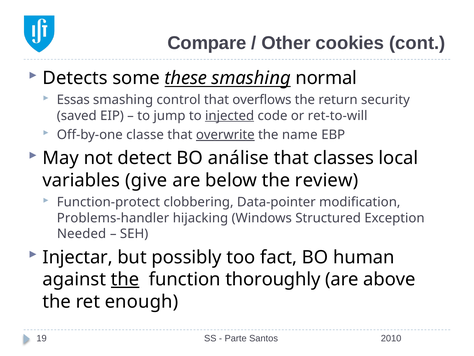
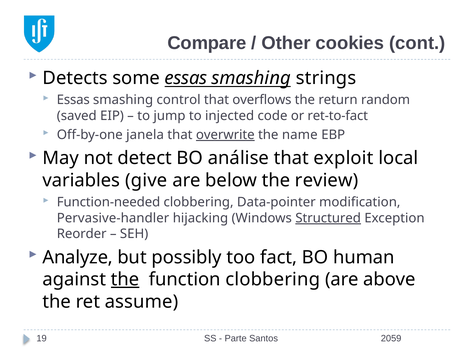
some these: these -> essas (186, 78)
normal: normal -> strings (326, 78)
security: security -> random (386, 100)
injected underline: present -> none (230, 116)
ret-to-will: ret-to-will -> ret-to-fact (338, 116)
classe: classe -> janela (145, 135)
classes: classes -> exploit (344, 158)
Function-protect: Function-protect -> Function-needed (109, 202)
Problems-handler: Problems-handler -> Pervasive-handler (113, 218)
Structured underline: none -> present (328, 218)
Needed: Needed -> Reorder (82, 234)
Injectar: Injectar -> Analyze (78, 257)
function thoroughly: thoroughly -> clobbering (273, 279)
enough: enough -> assume (142, 301)
2010: 2010 -> 2059 (391, 338)
